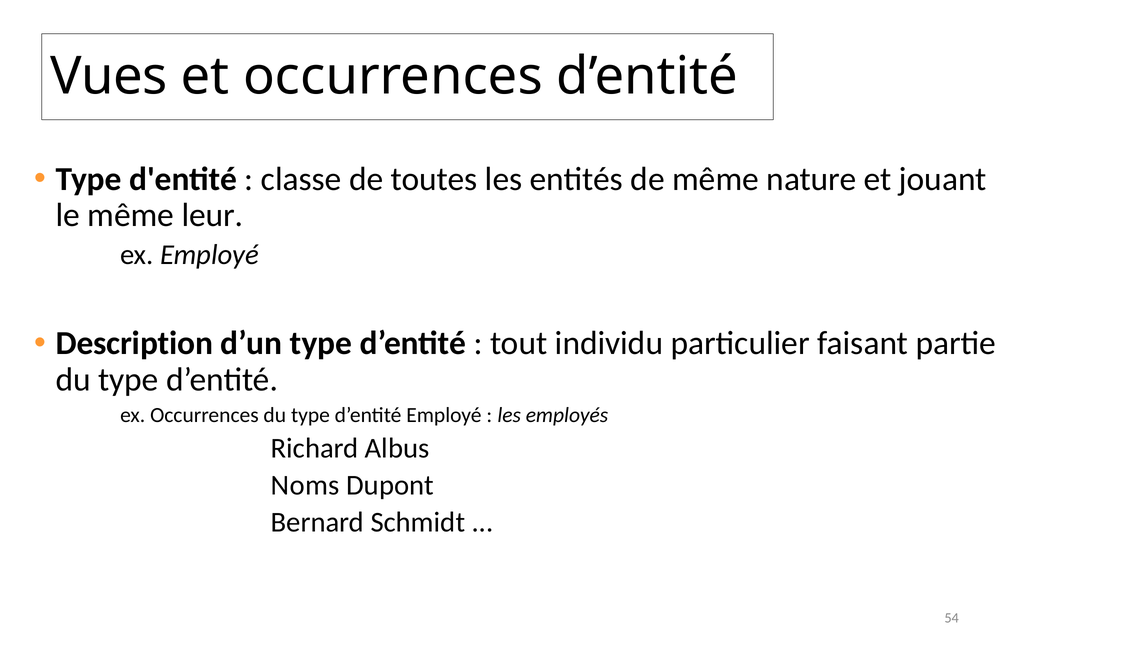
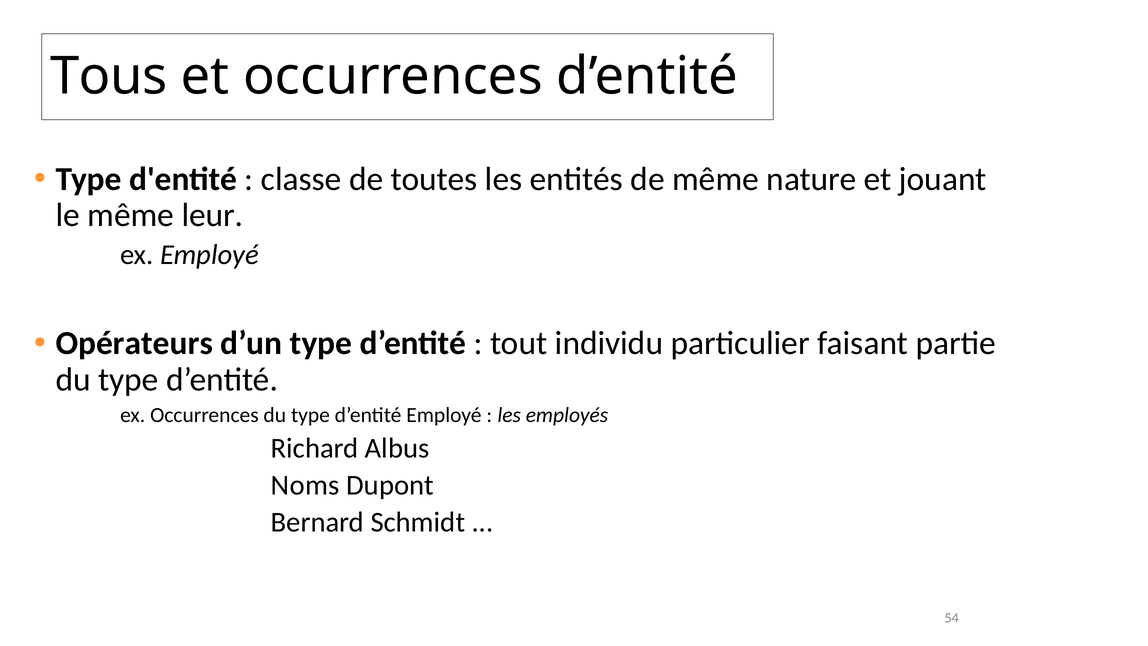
Vues: Vues -> Tous (109, 77)
Description: Description -> Opérateurs (134, 343)
